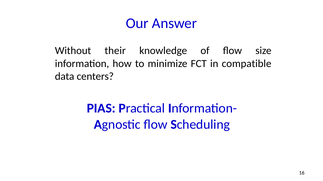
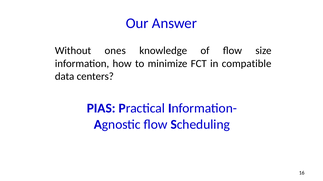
their: their -> ones (115, 51)
